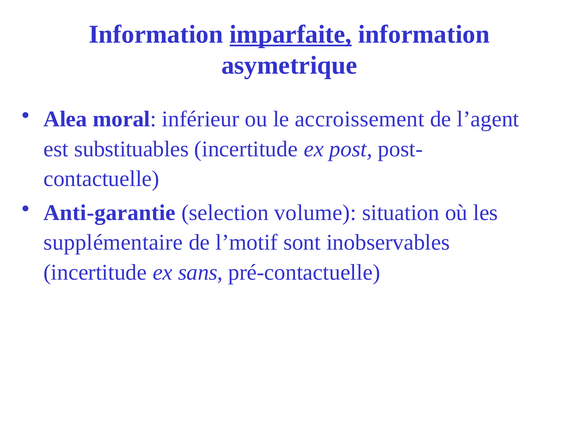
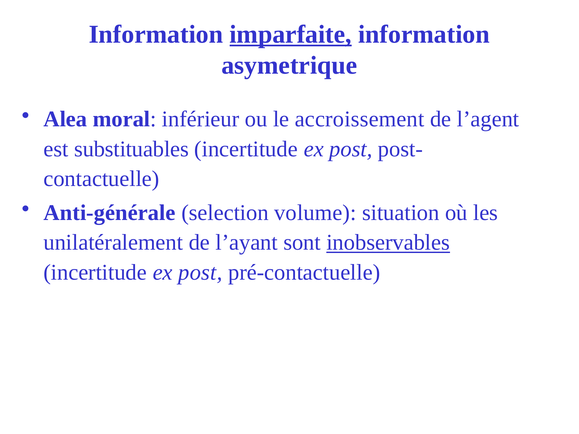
Anti-garantie: Anti-garantie -> Anti-générale (110, 213)
supplémentaire: supplémentaire -> unilatéralement (113, 243)
l’motif: l’motif -> l’ayant (247, 243)
inobservables underline: none -> present (388, 243)
sans: sans -> post (200, 272)
